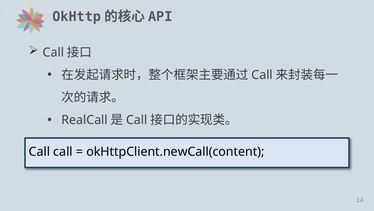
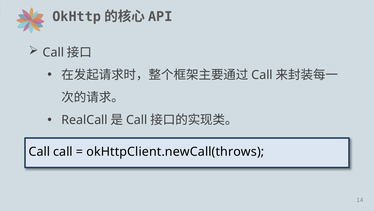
okHttpClient.newCall(content: okHttpClient.newCall(content -> okHttpClient.newCall(throws (175, 151)
